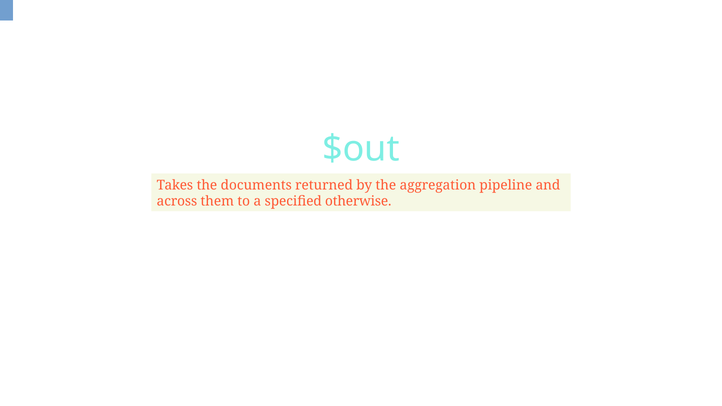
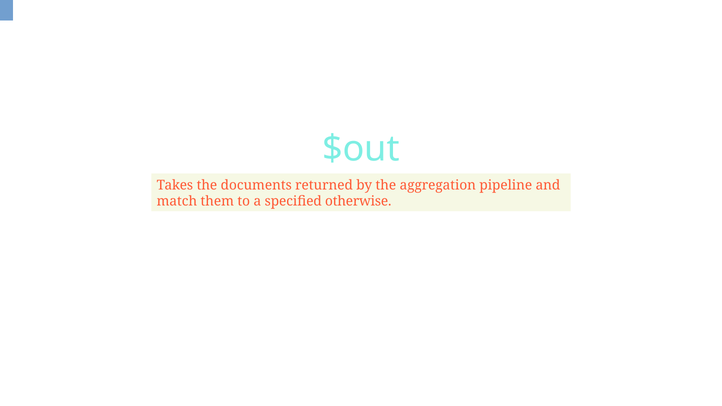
across: across -> match (177, 201)
